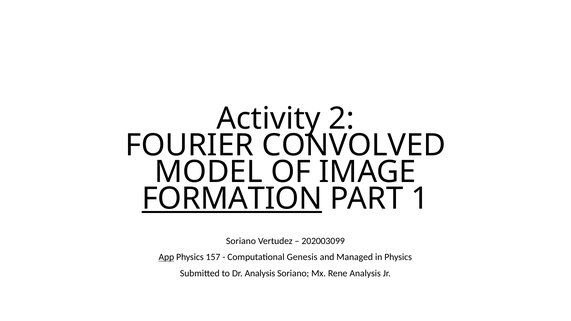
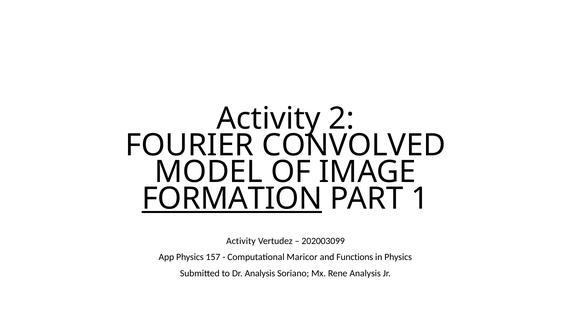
Soriano: Soriano -> Activity (241, 241)
App underline: present -> none (166, 257)
Genesis: Genesis -> Maricor (302, 257)
Managed: Managed -> Functions (355, 257)
